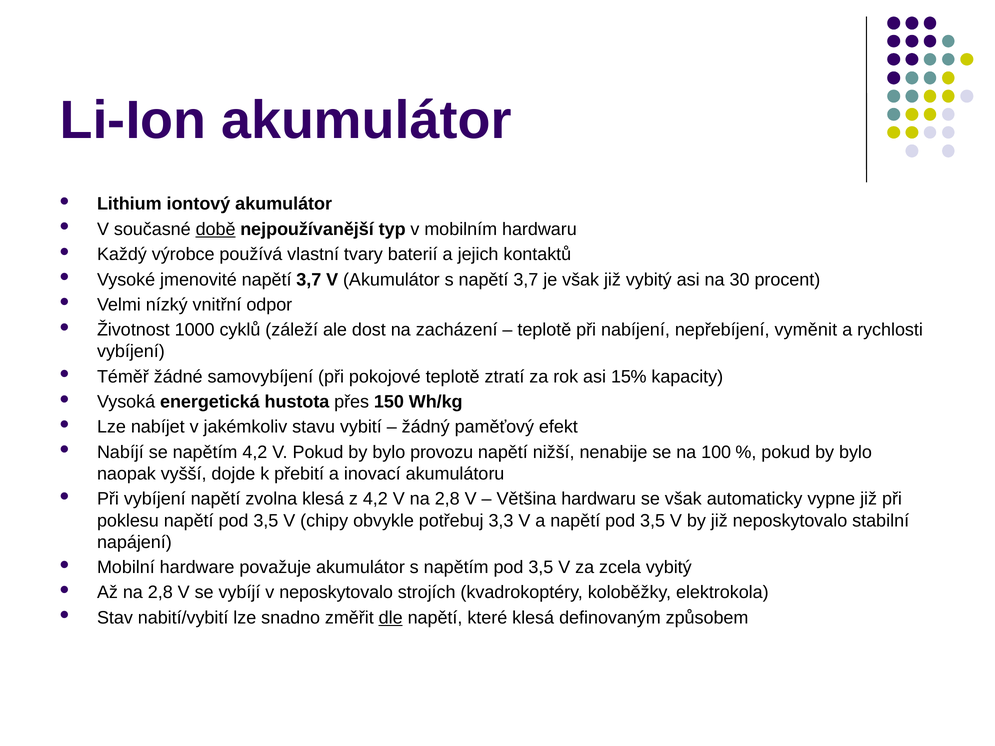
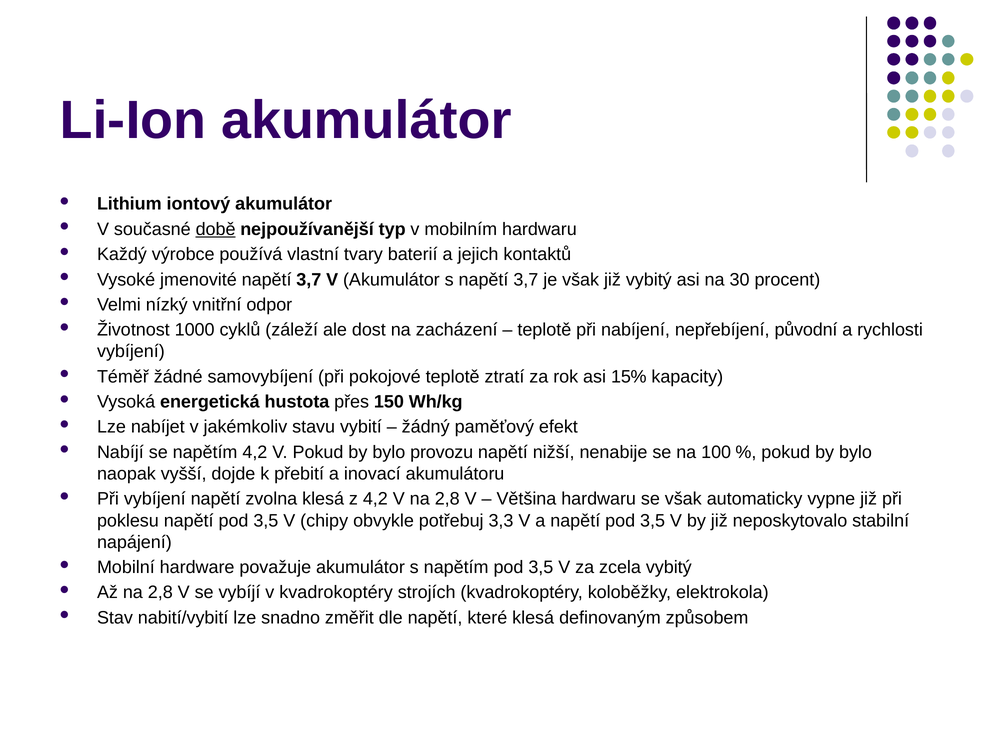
vyměnit: vyměnit -> původní (806, 330)
v neposkytovalo: neposkytovalo -> kvadrokoptéry (336, 593)
dle underline: present -> none (391, 618)
